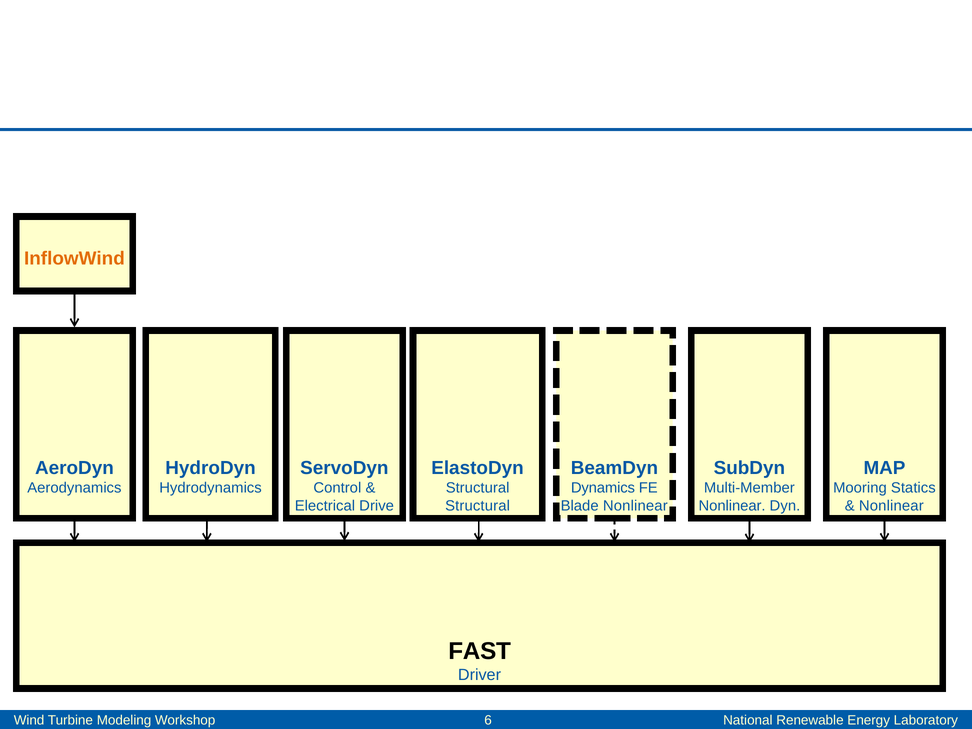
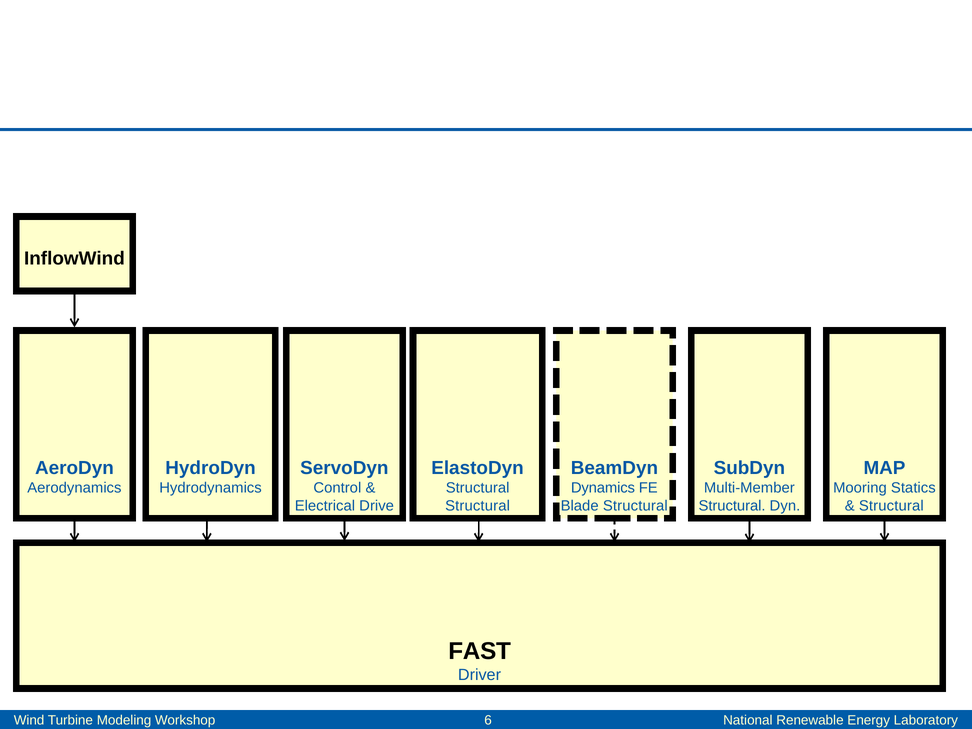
InflowWind colour: orange -> black (74, 258)
Blade Nonlinear: Nonlinear -> Structural (635, 506)
Nonlinear: Nonlinear -> Structural (732, 506)
Nonlinear: Nonlinear -> Structural (891, 506)
